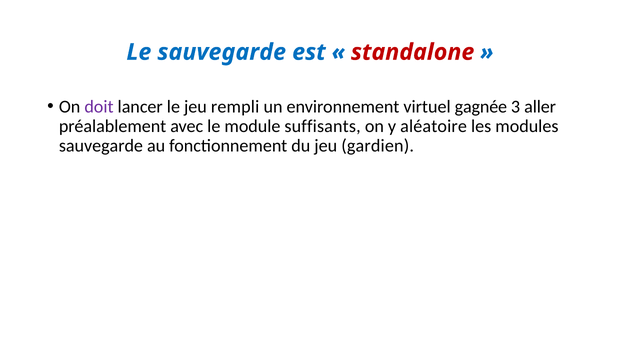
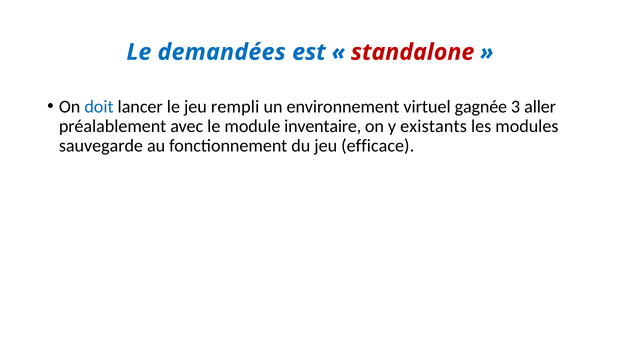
Le sauvegarde: sauvegarde -> demandées (222, 52)
doit colour: purple -> blue (99, 107)
suffisants: suffisants -> inventaire (323, 126)
aléatoire: aléatoire -> existants (434, 126)
gardien: gardien -> efficace (378, 146)
